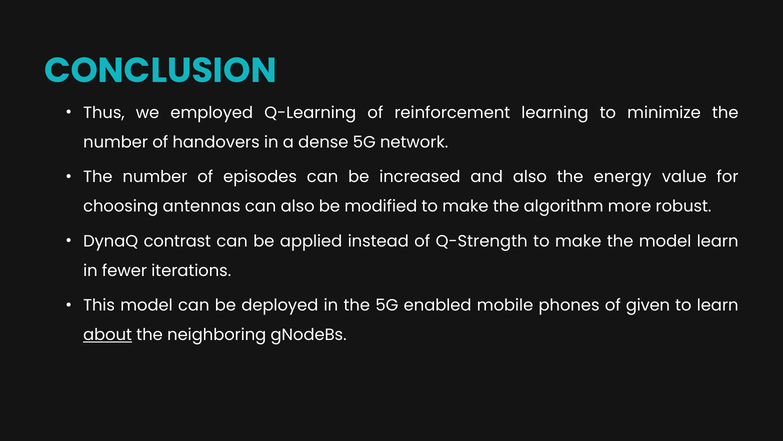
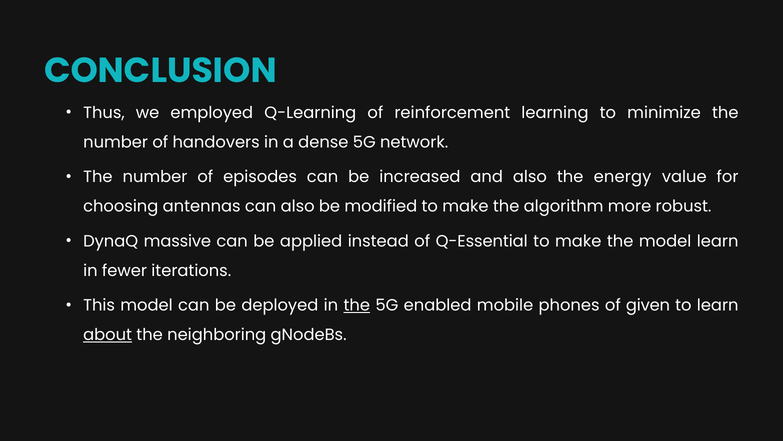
contrast: contrast -> massive (177, 241)
Q-Strength: Q-Strength -> Q-Essential (482, 241)
the underline: none -> present (357, 305)
